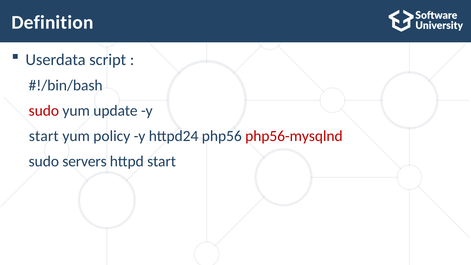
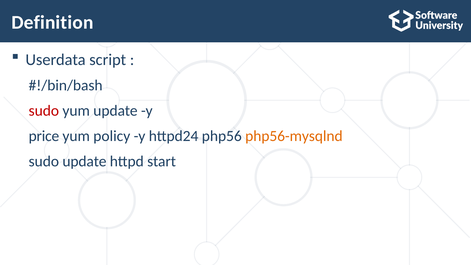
start: start -> price (44, 136)
php56-mysqlnd colour: red -> orange (294, 136)
sudo servers: servers -> update (84, 161)
